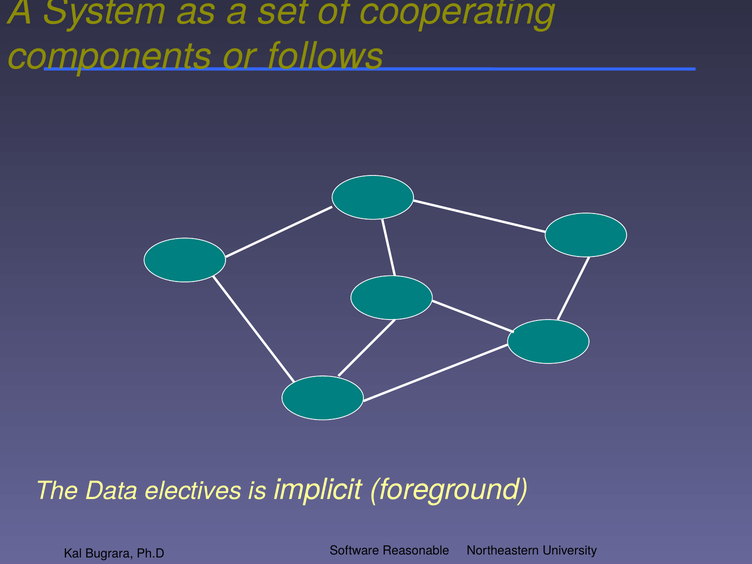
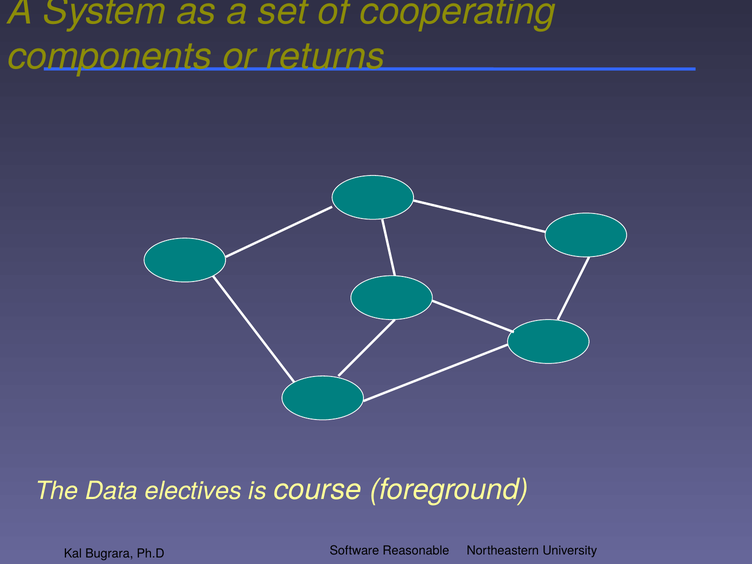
follows: follows -> returns (326, 57)
implicit: implicit -> course (318, 489)
